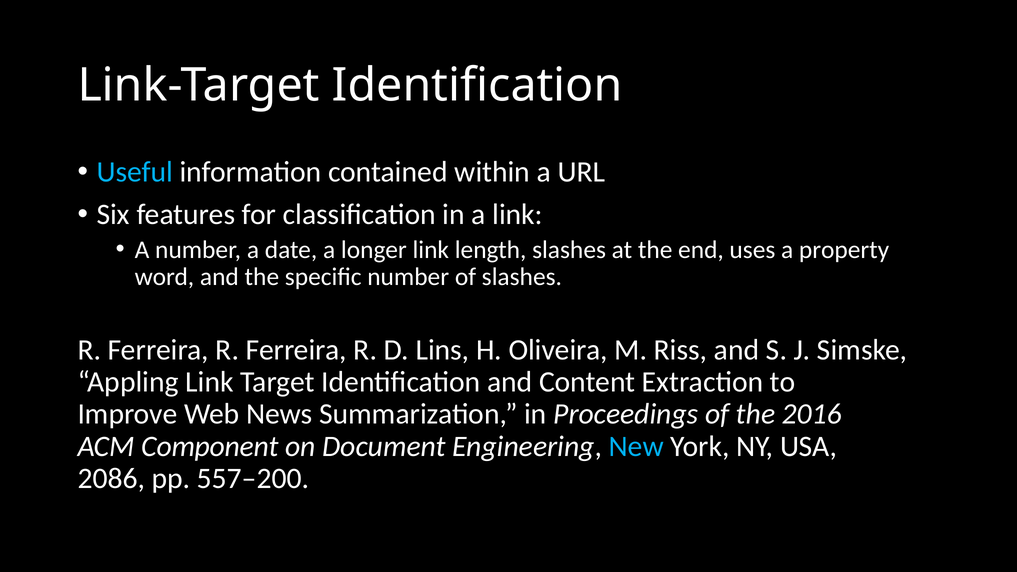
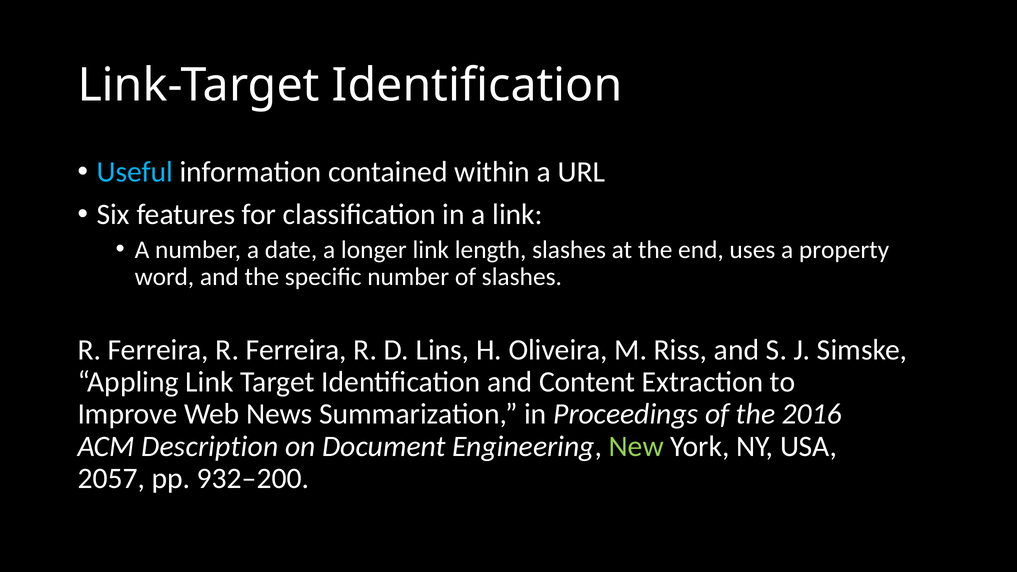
Component: Component -> Description (210, 446)
New colour: light blue -> light green (636, 446)
2086: 2086 -> 2057 (111, 478)
557–200: 557–200 -> 932–200 (253, 478)
